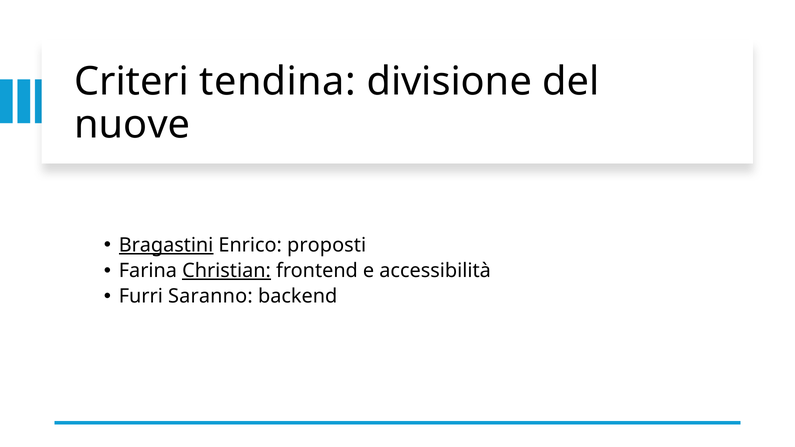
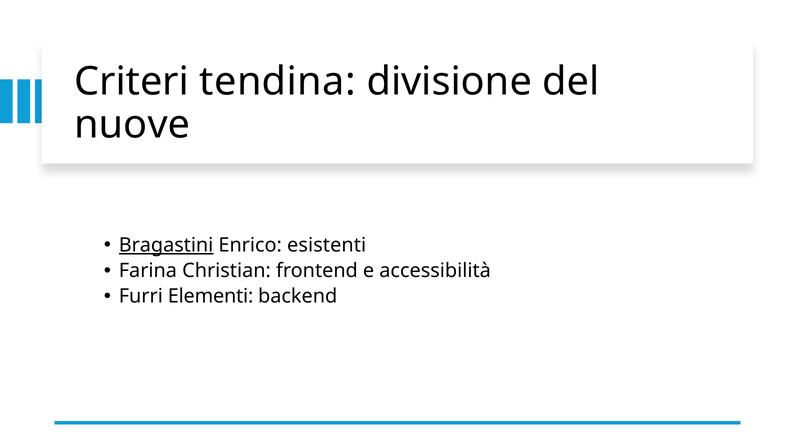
proposti: proposti -> esistenti (327, 245)
Christian underline: present -> none (227, 271)
Saranno: Saranno -> Elementi (211, 296)
